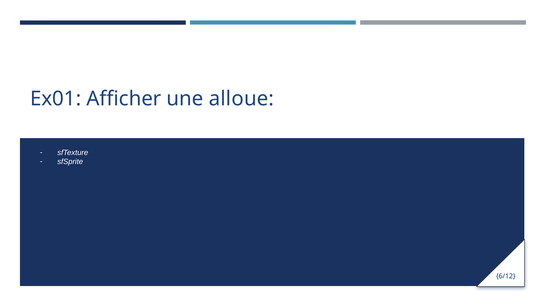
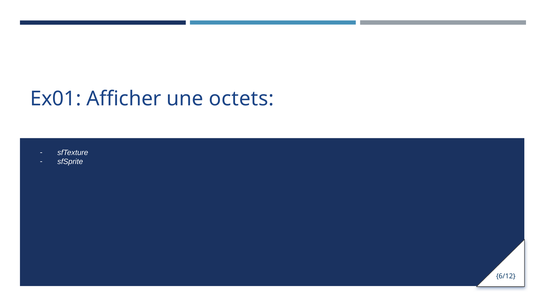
alloue: alloue -> octets (241, 99)
